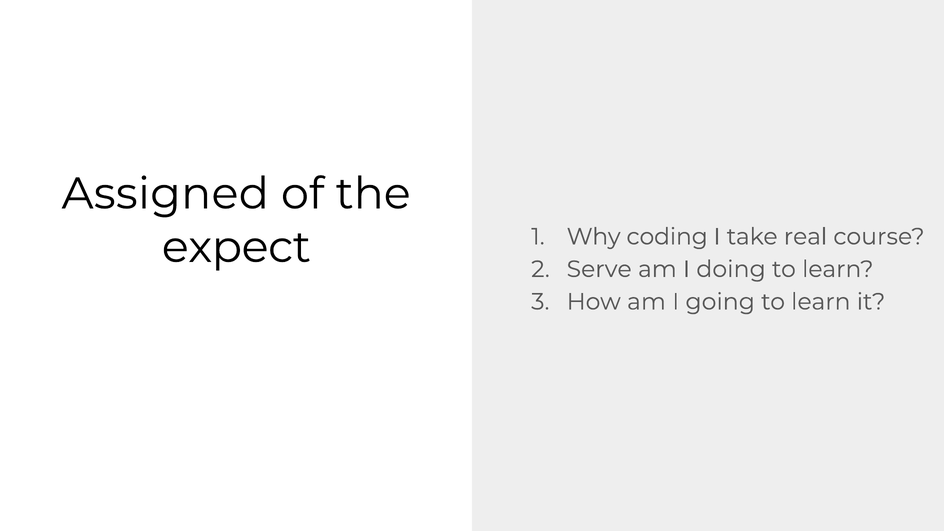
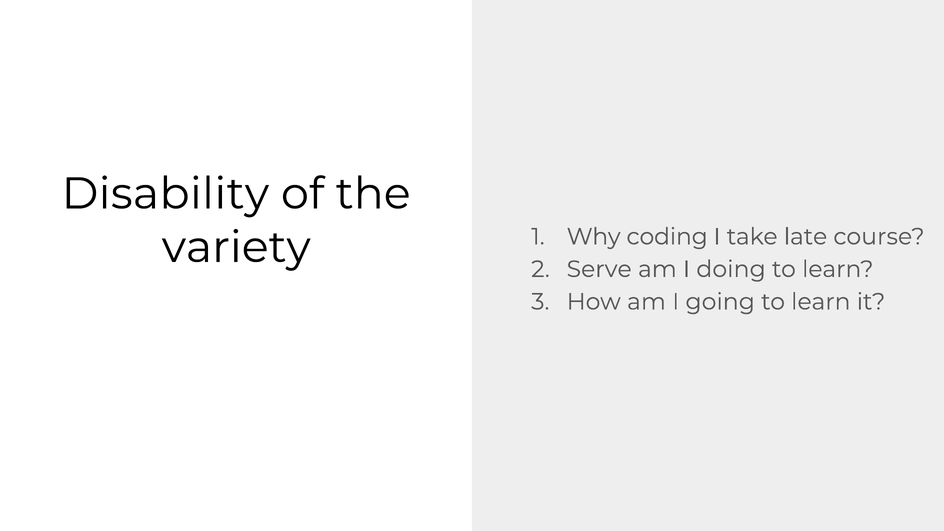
Assigned: Assigned -> Disability (165, 194)
expect: expect -> variety (236, 247)
real: real -> late (806, 237)
